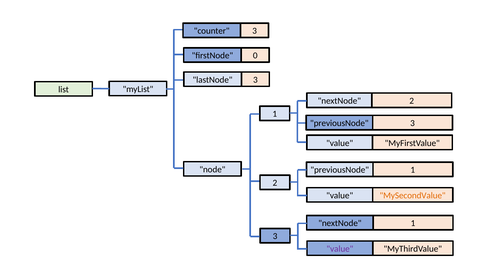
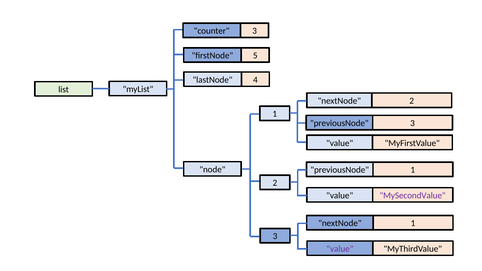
0: 0 -> 5 (255, 56)
lastNode 3: 3 -> 4 (255, 80)
MySecondValue colour: orange -> purple (413, 196)
